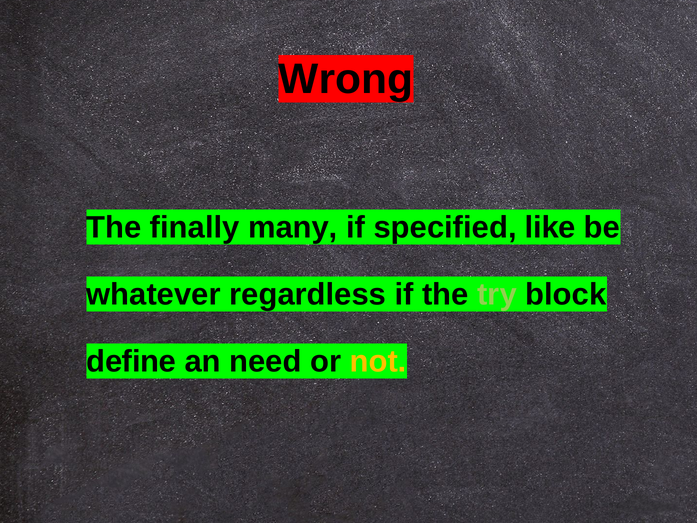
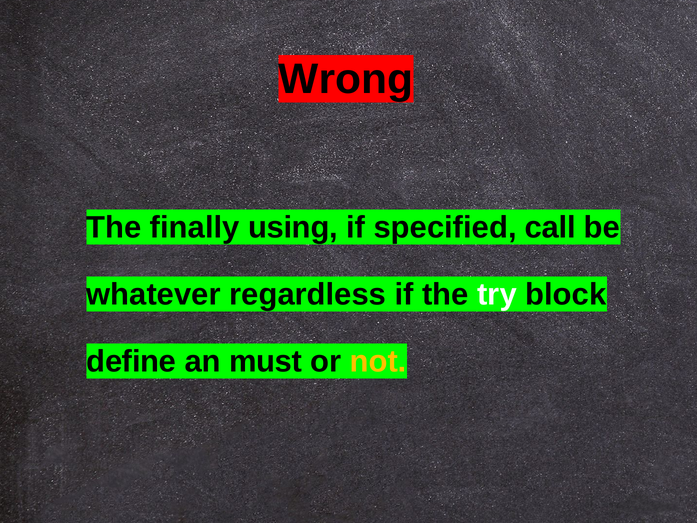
many: many -> using (293, 227)
like: like -> call (550, 227)
try colour: light green -> white (497, 294)
need: need -> must (266, 361)
